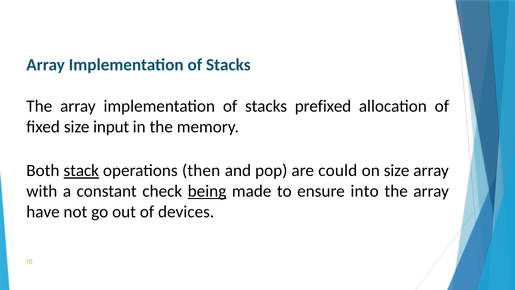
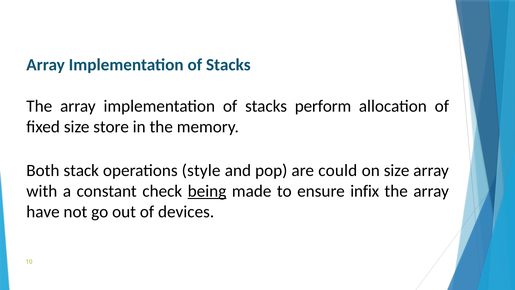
prefixed: prefixed -> perform (323, 106)
input: input -> store (111, 127)
stack underline: present -> none (81, 170)
then: then -> style (201, 170)
into: into -> infix (365, 191)
